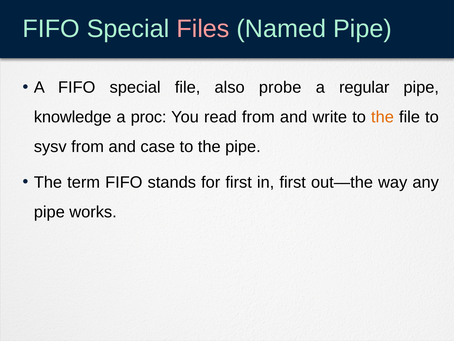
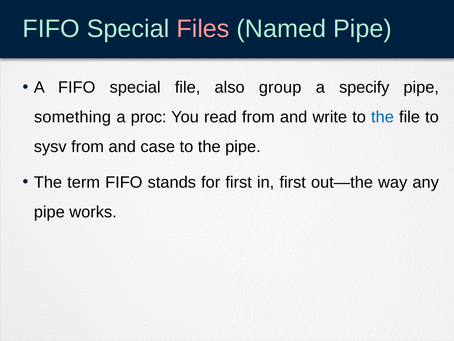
probe: probe -> group (280, 87)
regular: regular -> specify (364, 87)
knowledge: knowledge -> something (72, 117)
the colour: orange -> blue (382, 117)
